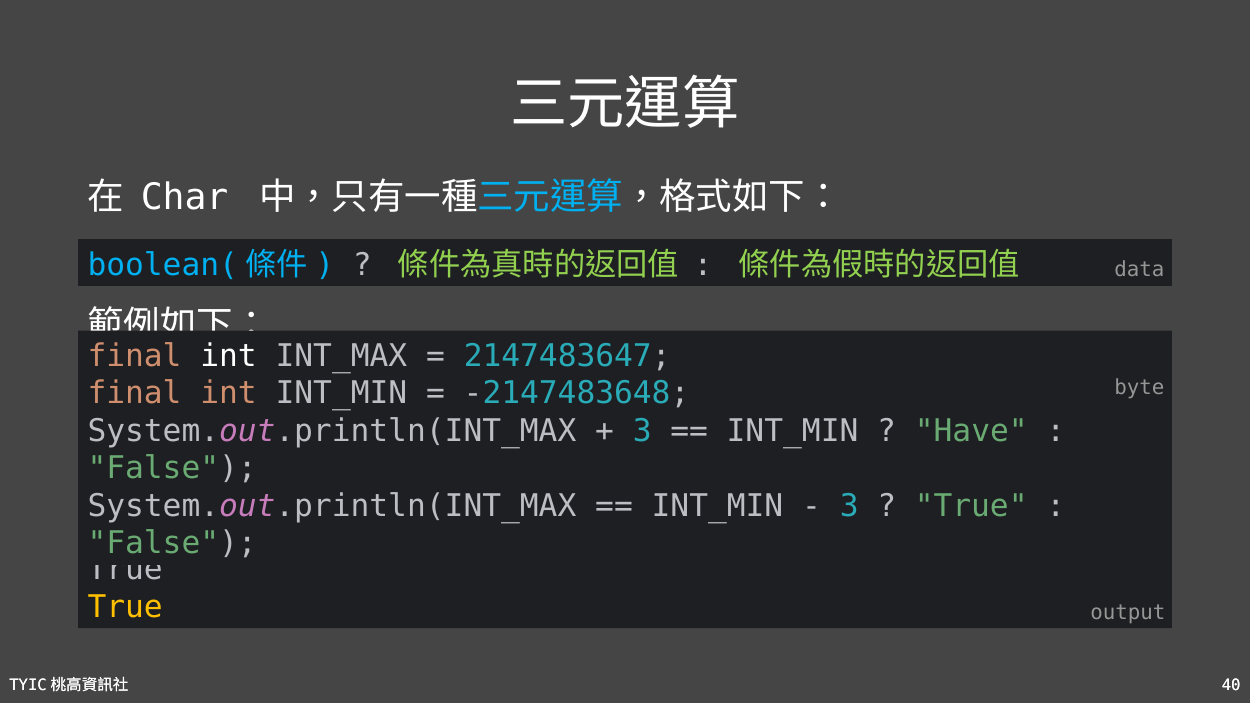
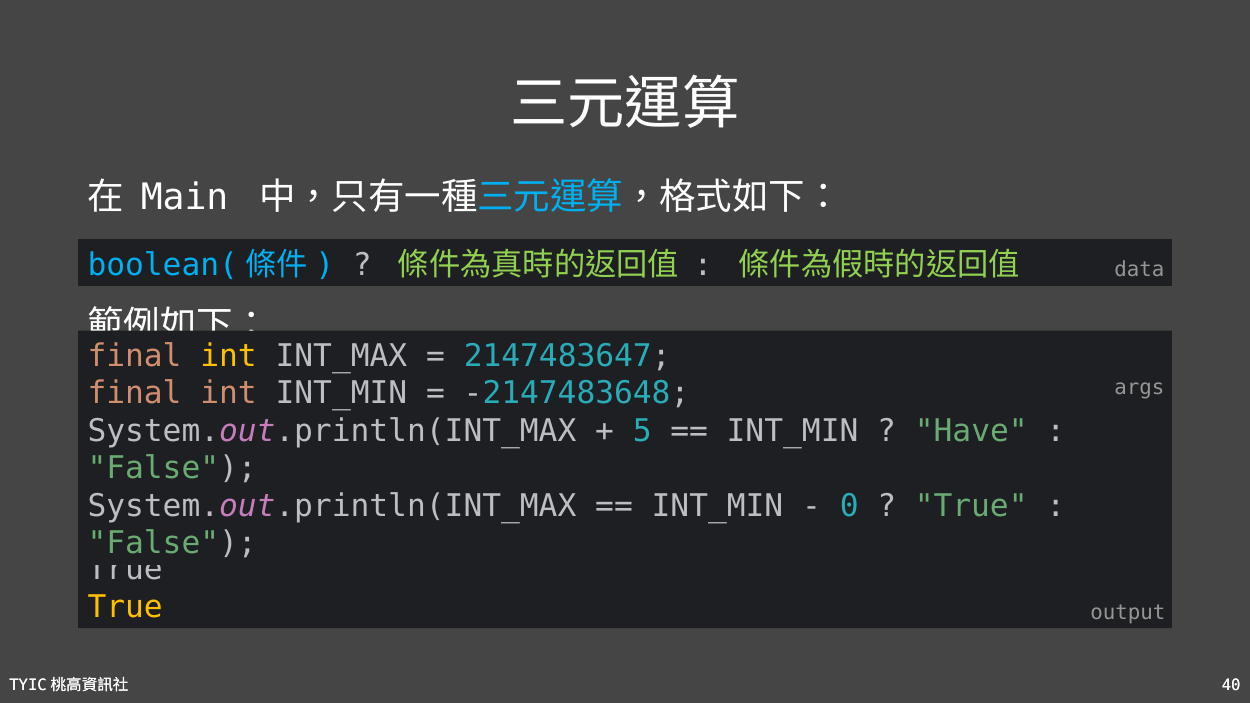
Char: Char -> Main (185, 197)
int colour: white -> yellow (229, 356)
byte: byte -> args (1139, 388)
3: 3 -> 5 (642, 431)
3: 3 -> 0 (849, 506)
